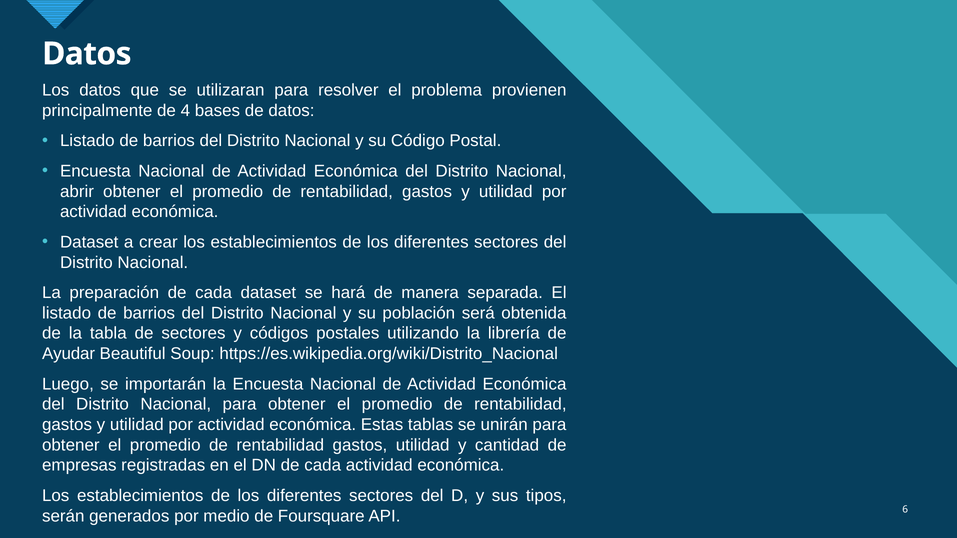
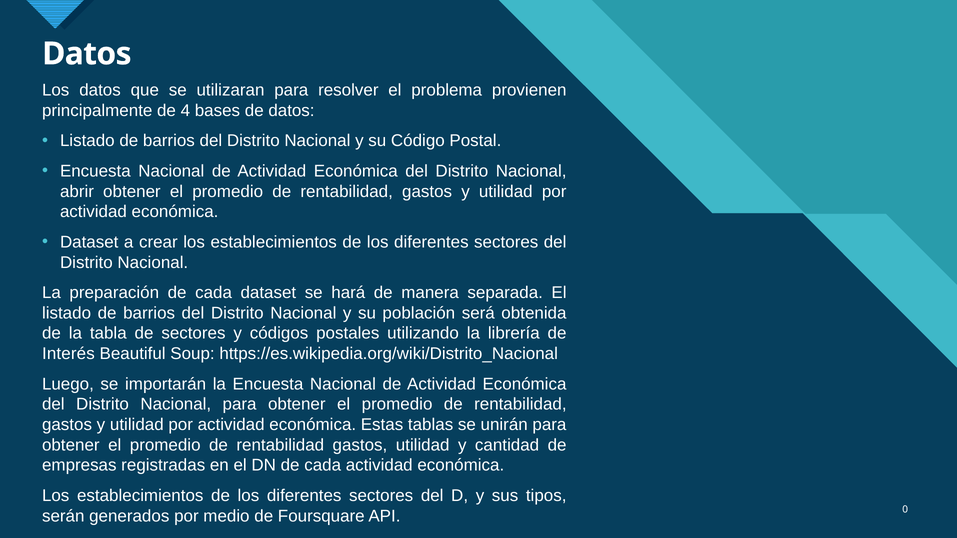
Ayudar: Ayudar -> Interés (68, 354)
6: 6 -> 0 (905, 510)
